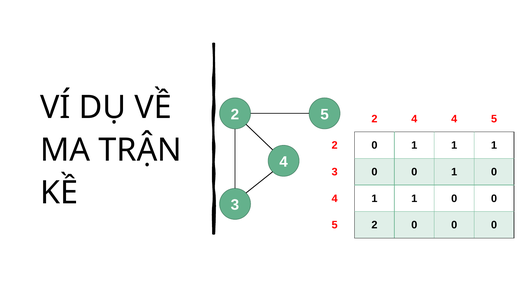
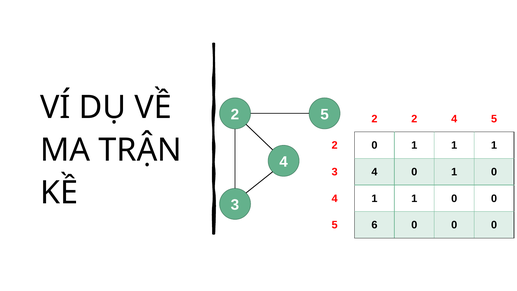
2 4: 4 -> 2 (414, 119)
0: 0 -> 4 (374, 172)
2: 2 -> 6 (374, 225)
